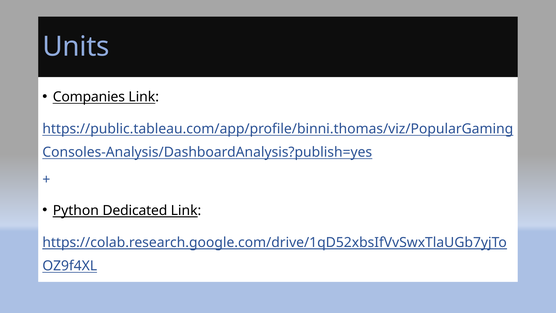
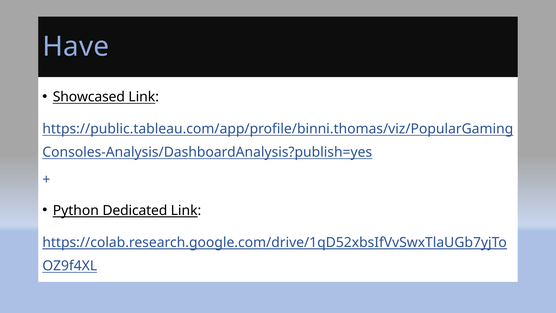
Units: Units -> Have (76, 47)
Companies: Companies -> Showcased (89, 97)
